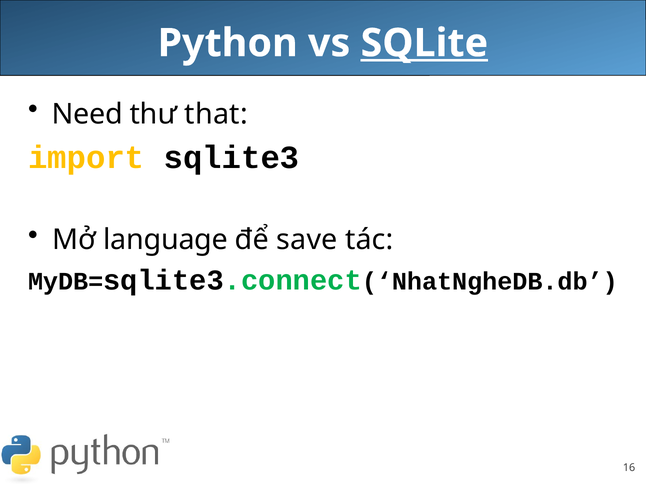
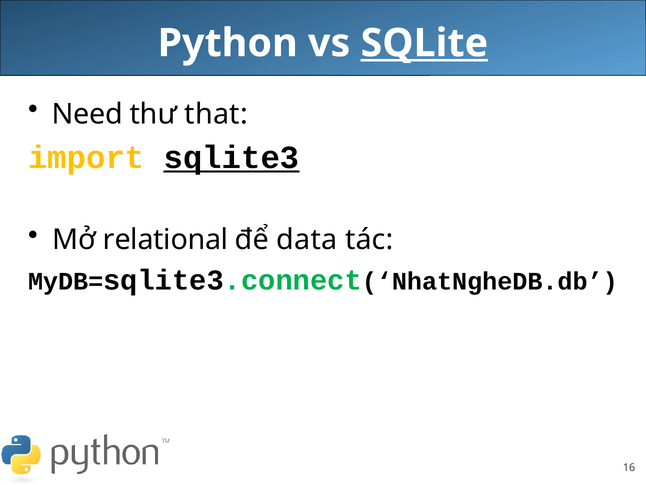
sqlite3 underline: none -> present (231, 157)
language: language -> relational (166, 240)
save: save -> data (307, 240)
